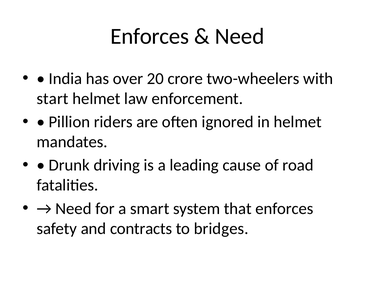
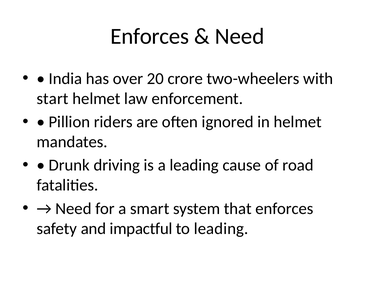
contracts: contracts -> impactful (141, 229)
to bridges: bridges -> leading (221, 229)
